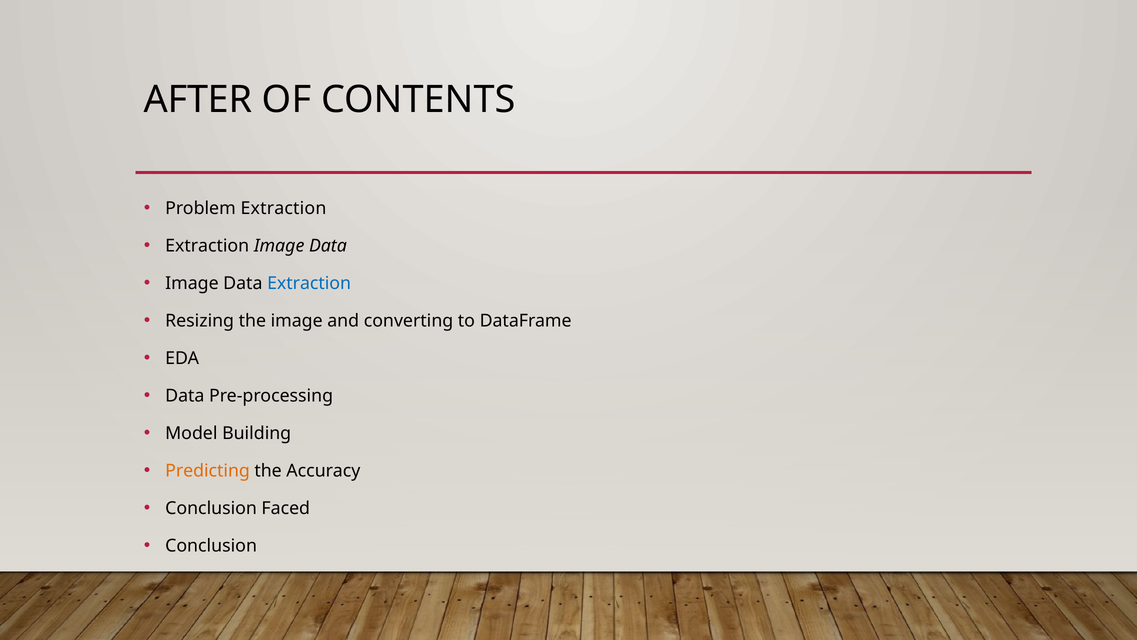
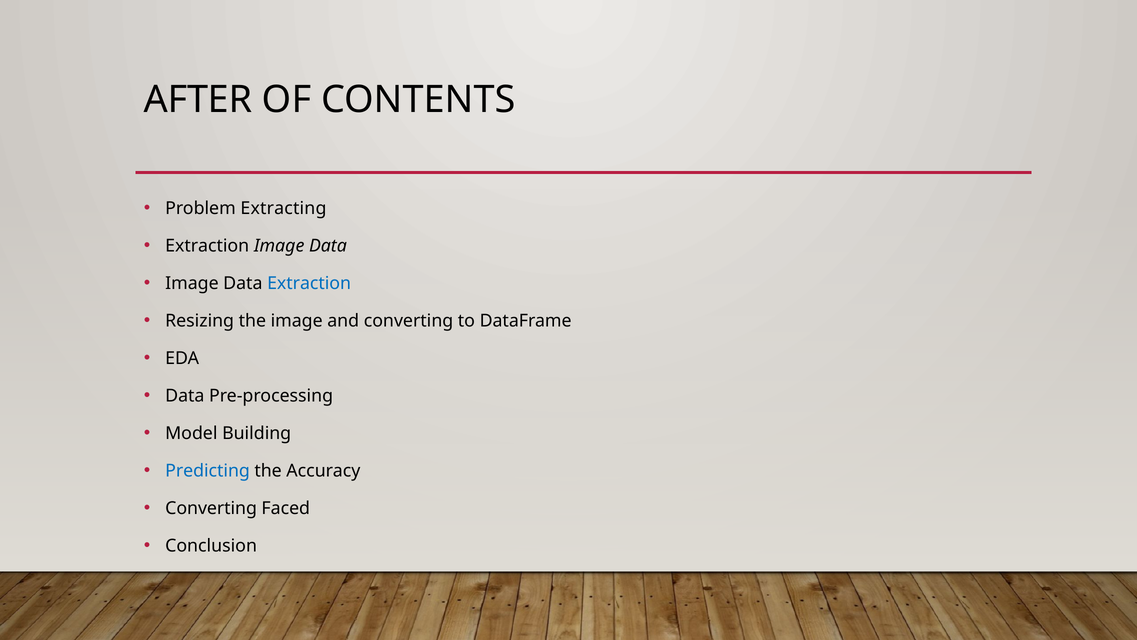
Problem Extraction: Extraction -> Extracting (283, 208)
Predicting colour: orange -> blue (208, 470)
Conclusion: Conclusion -> Converting (211, 508)
